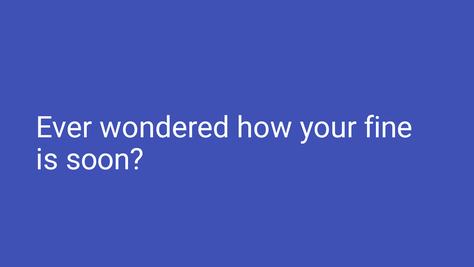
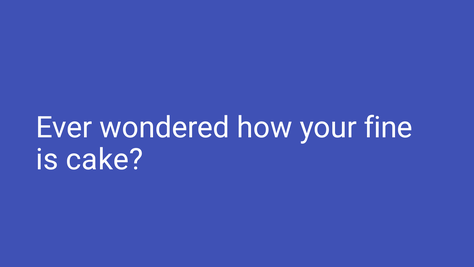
soon: soon -> cake (105, 159)
